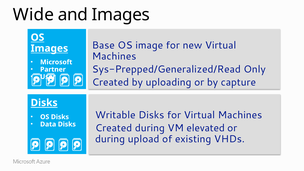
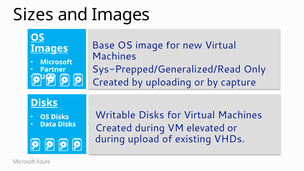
Wide: Wide -> Sizes (33, 15)
